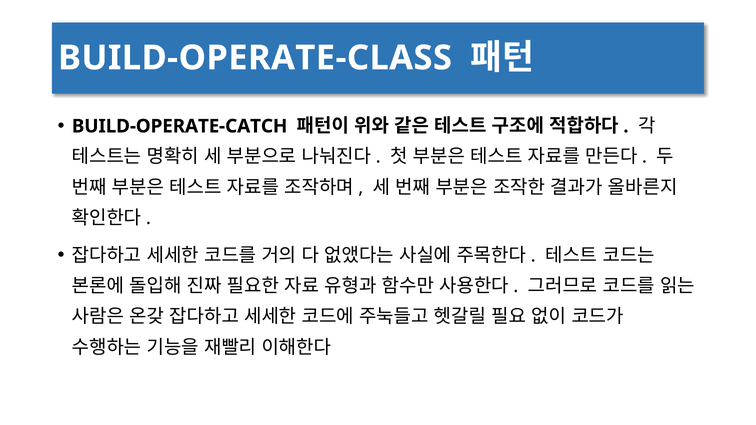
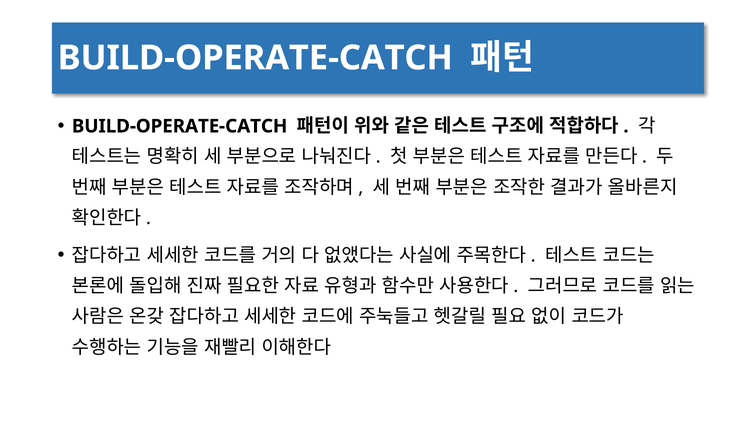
BUILD-OPERATE-CLASS: BUILD-OPERATE-CLASS -> BUILD-OPERATE-CATCH (255, 58)
